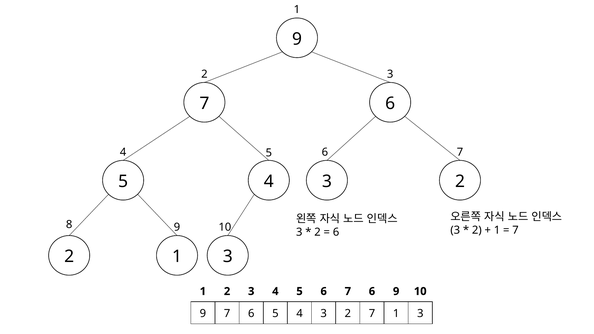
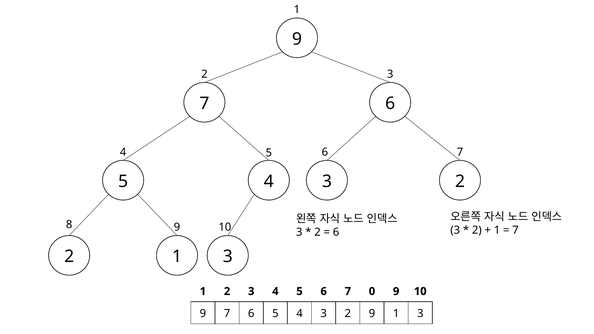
6 7 6: 6 -> 0 (372, 291)
2 7: 7 -> 9 (372, 314)
